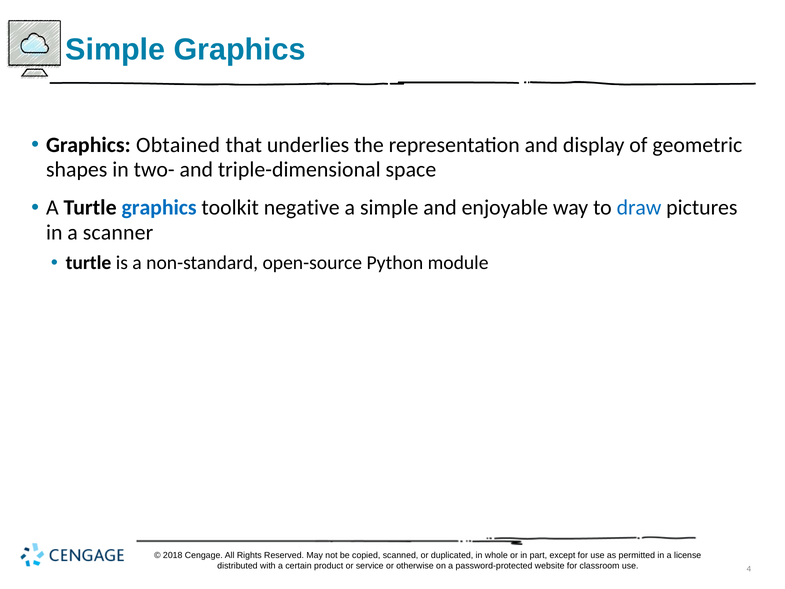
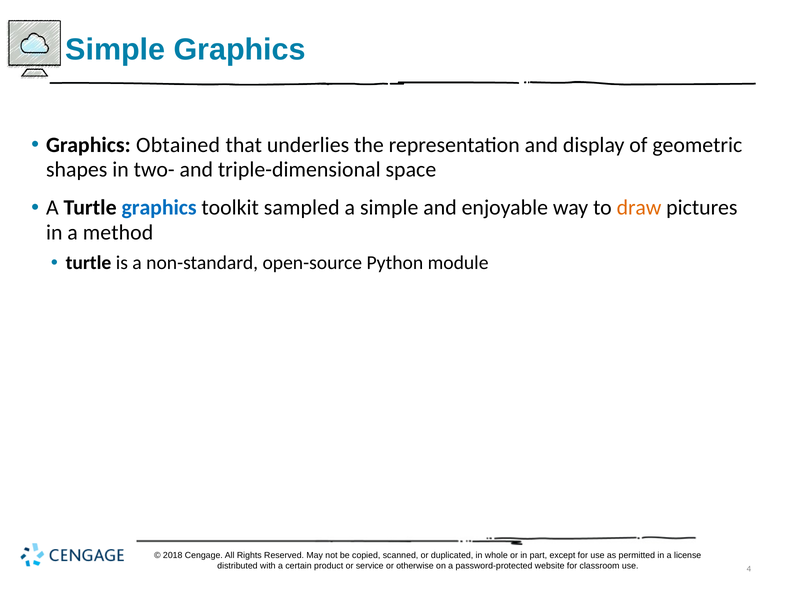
negative: negative -> sampled (302, 208)
draw colour: blue -> orange (639, 208)
scanner: scanner -> method (118, 233)
